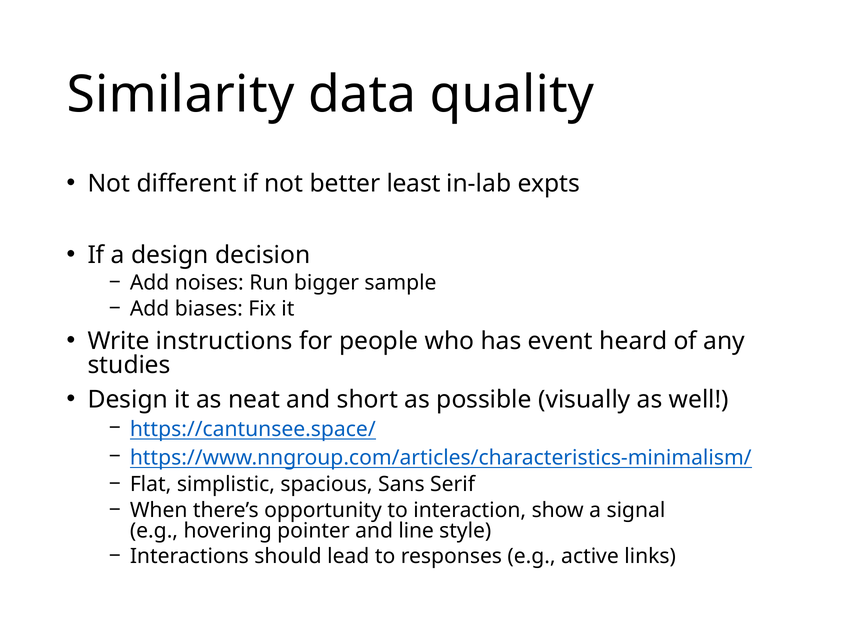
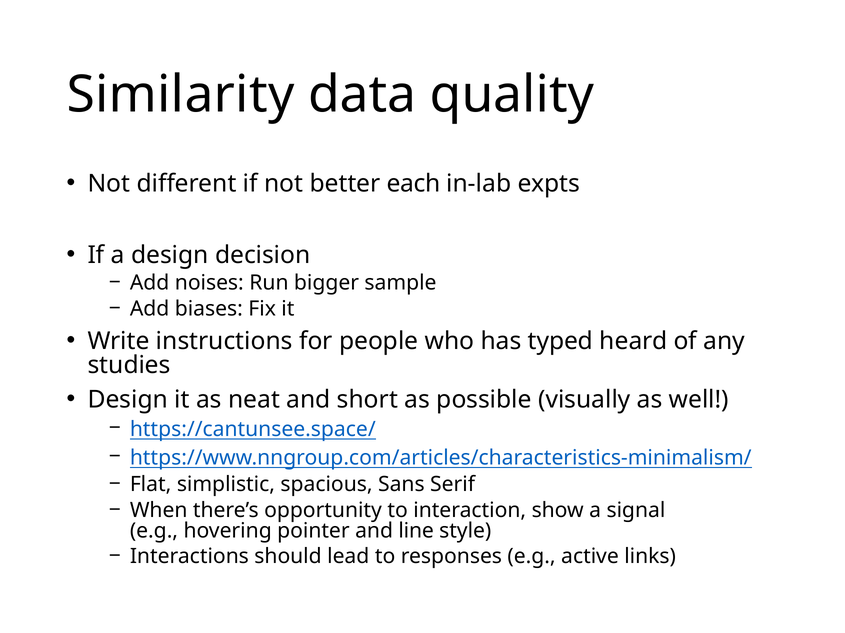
least: least -> each (414, 184)
event: event -> typed (560, 342)
